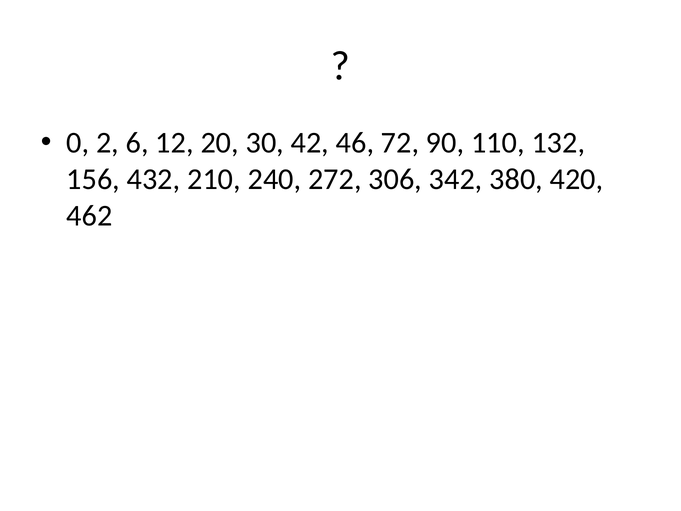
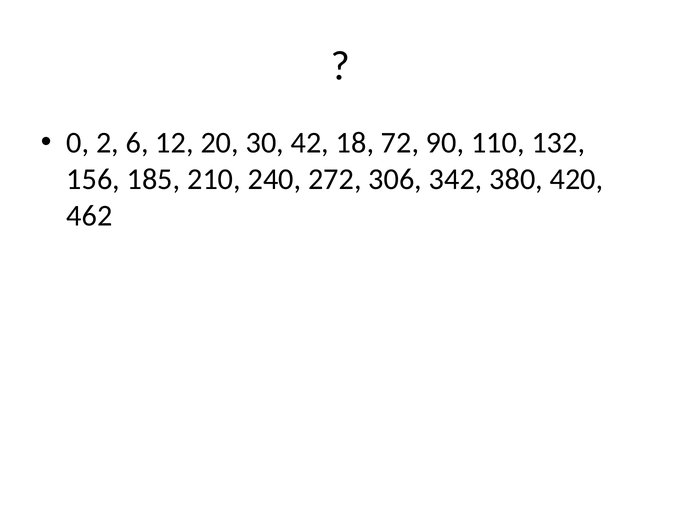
46: 46 -> 18 (355, 143)
432: 432 -> 185 (154, 179)
